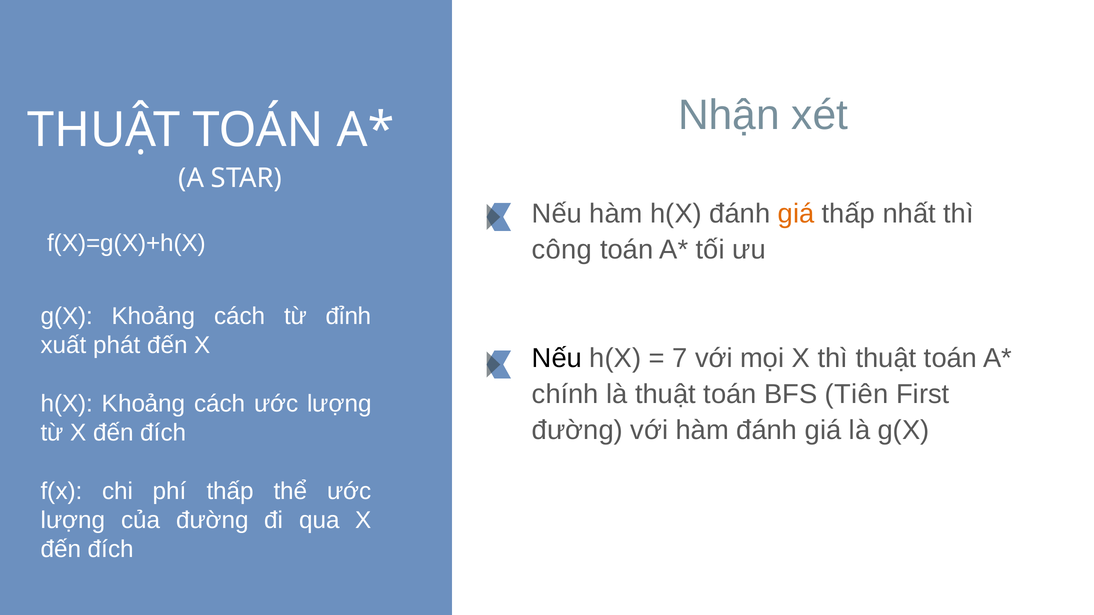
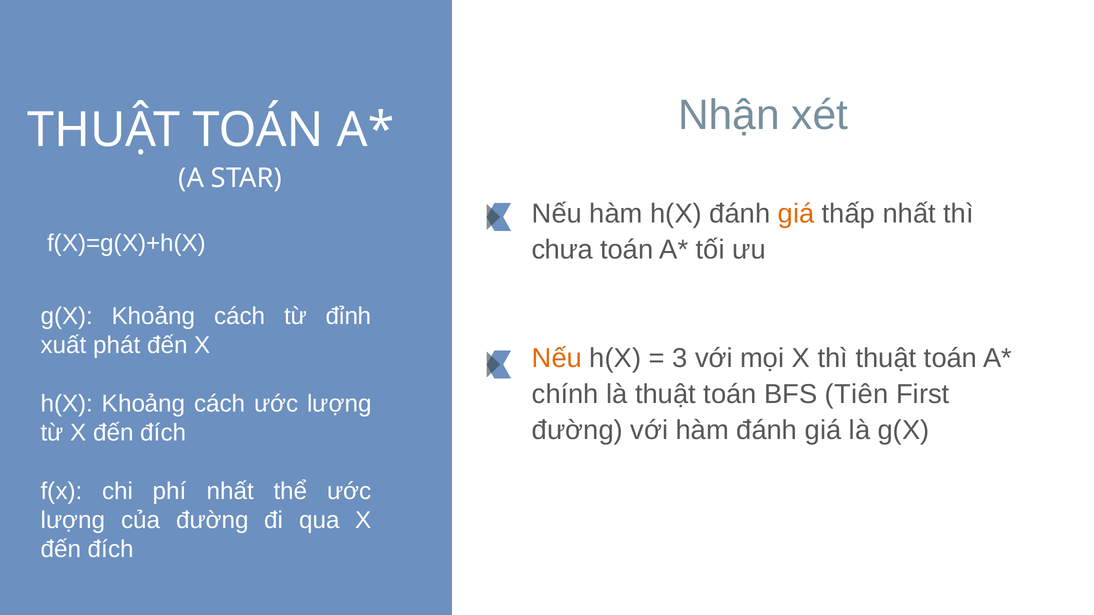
công: công -> chưa (562, 250)
Nếu colour: black -> orange (557, 358)
7: 7 -> 3 (680, 358)
phí thấp: thấp -> nhất (230, 491)
